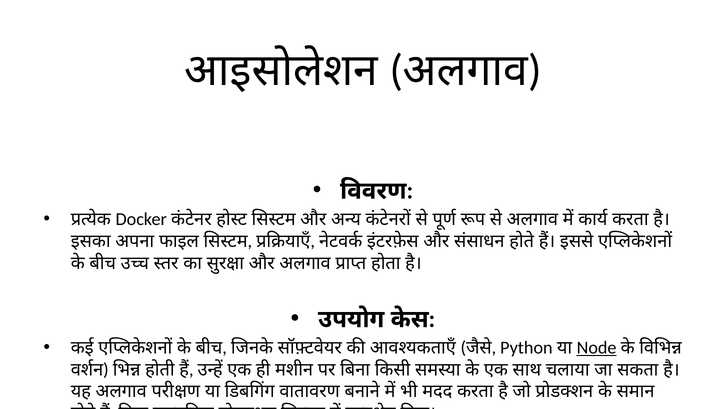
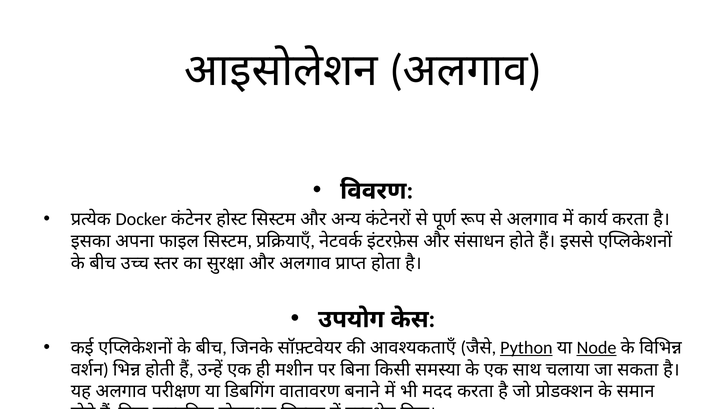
Python underline: none -> present (526, 347)
